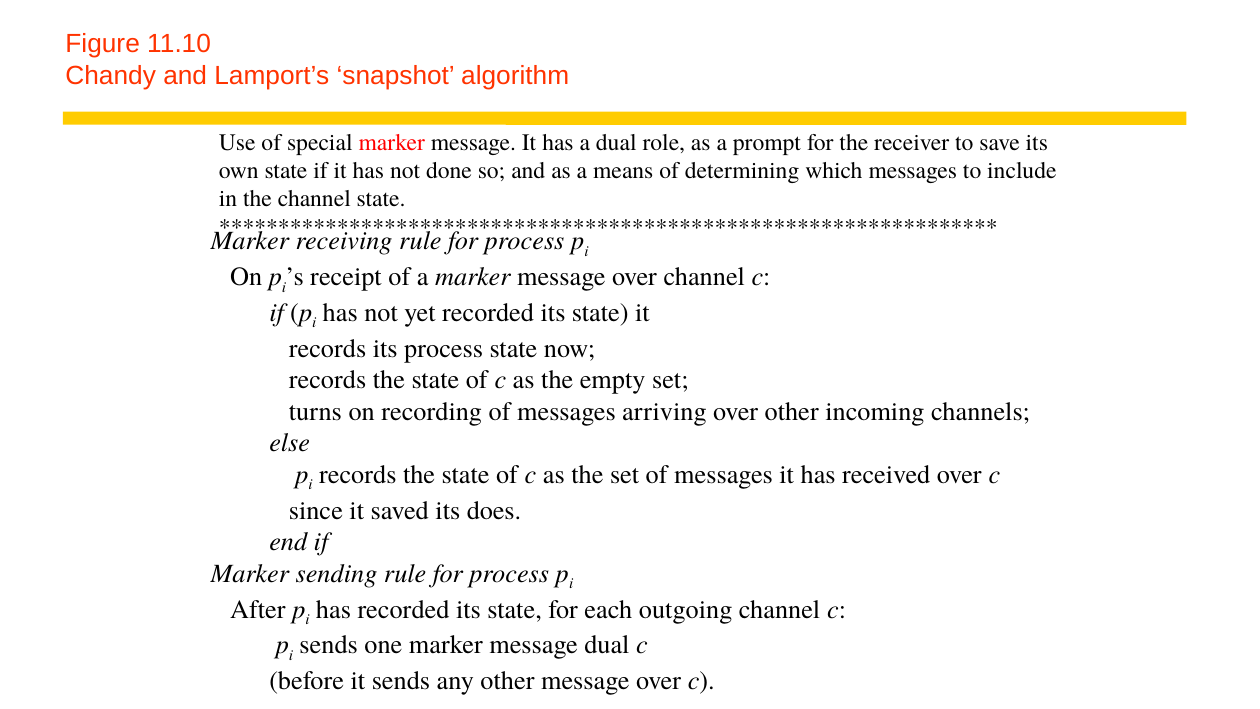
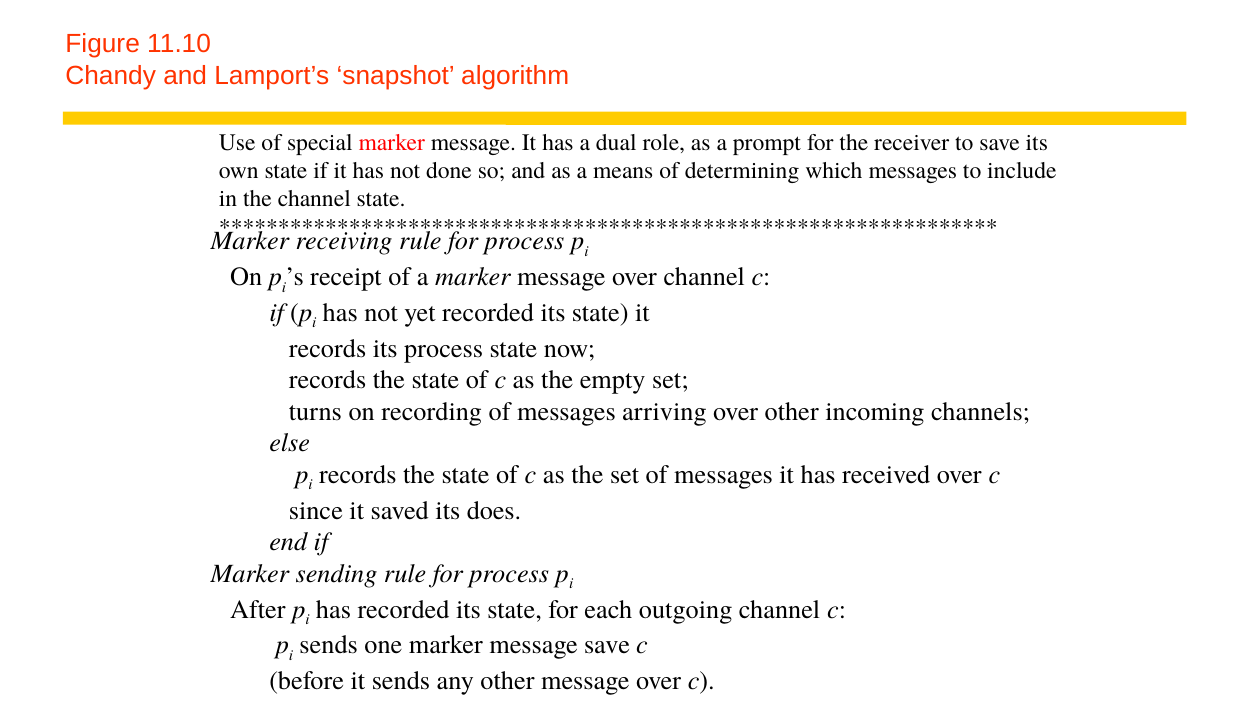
message dual: dual -> save (607, 645)
